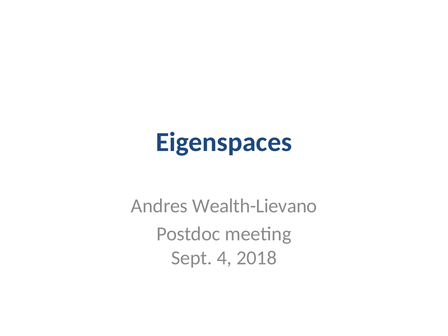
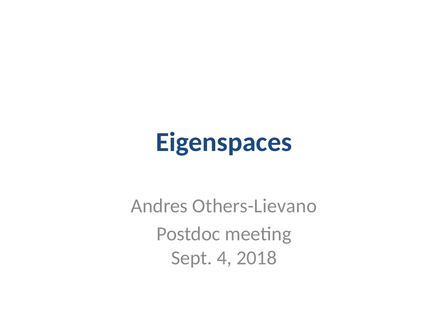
Wealth-Lievano: Wealth-Lievano -> Others-Lievano (255, 206)
